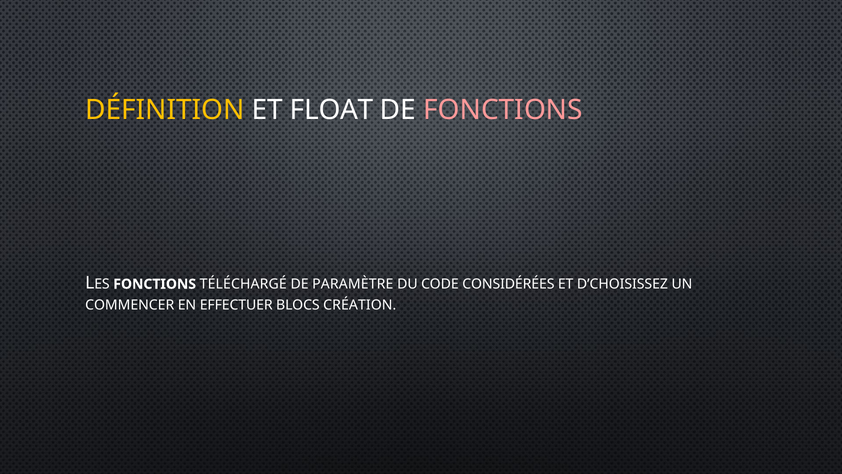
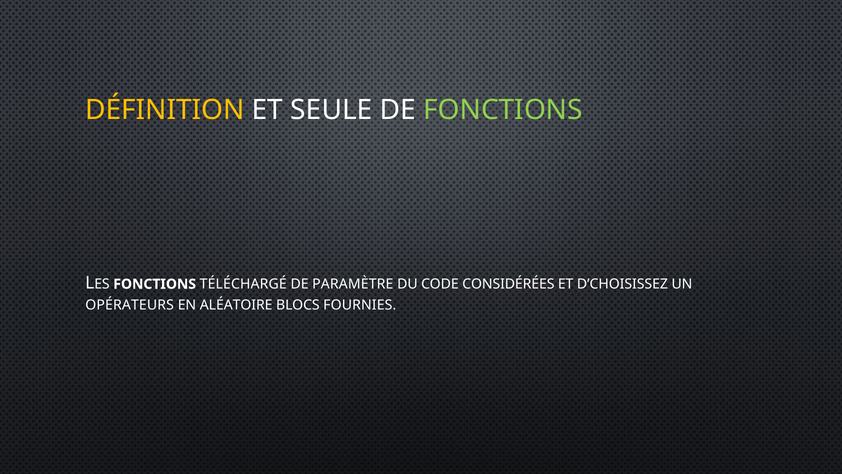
FLOAT: FLOAT -> SEULE (331, 110)
FONCTIONS colour: pink -> light green (503, 110)
COMMENCER: COMMENCER -> OPÉRATEURS (130, 305)
EFFECTUER: EFFECTUER -> ALÉATOIRE (236, 305)
CRÉATION: CRÉATION -> FOURNIES (360, 305)
